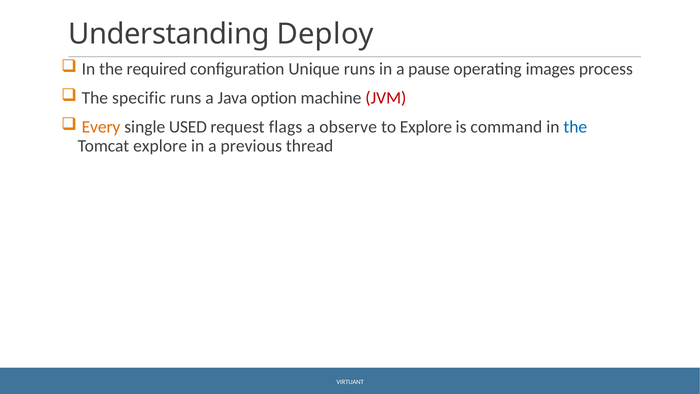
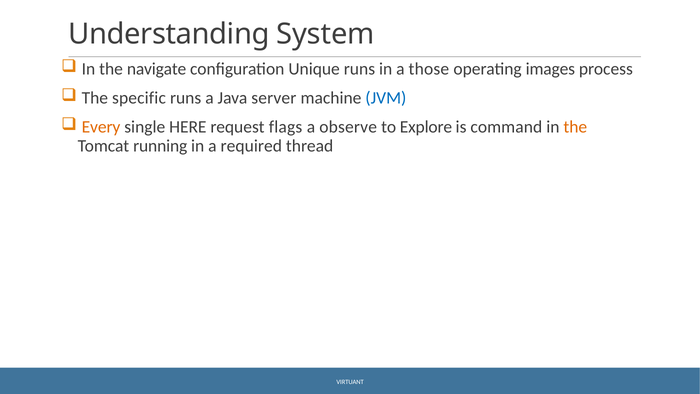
Deploy: Deploy -> System (325, 34)
required: required -> navigate (157, 69)
pause: pause -> those (429, 69)
option: option -> server (274, 98)
JVM colour: red -> blue (386, 98)
USED: USED -> HERE (188, 127)
the colour: blue -> orange (575, 127)
Tomcat explore: explore -> running (160, 146)
previous: previous -> required (251, 146)
